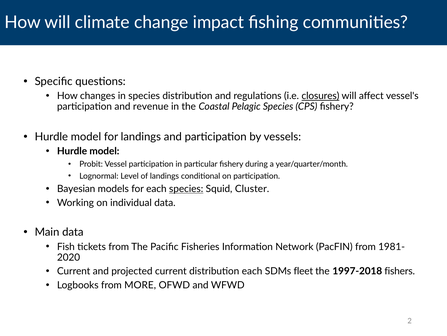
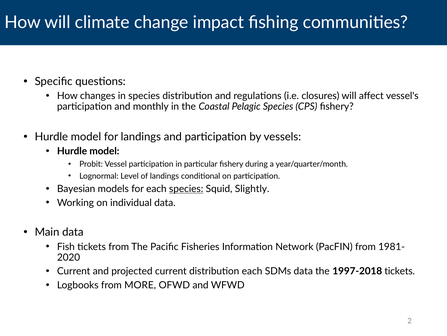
closures underline: present -> none (320, 96)
revenue: revenue -> monthly (151, 106)
Cluster: Cluster -> Slightly (252, 188)
SDMs fleet: fleet -> data (303, 271)
1997-2018 fishers: fishers -> tickets (400, 271)
